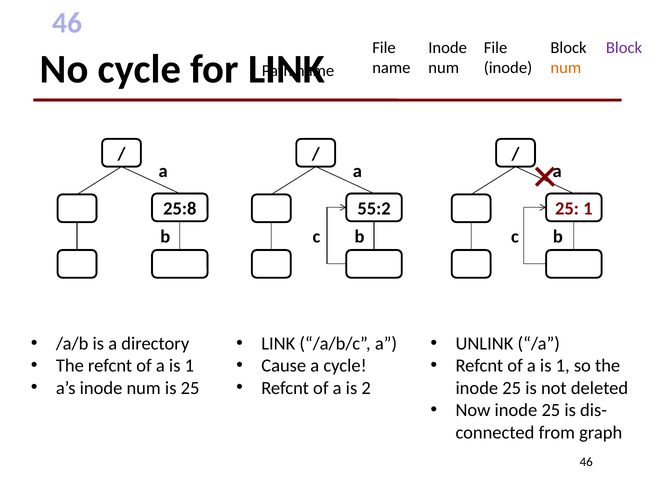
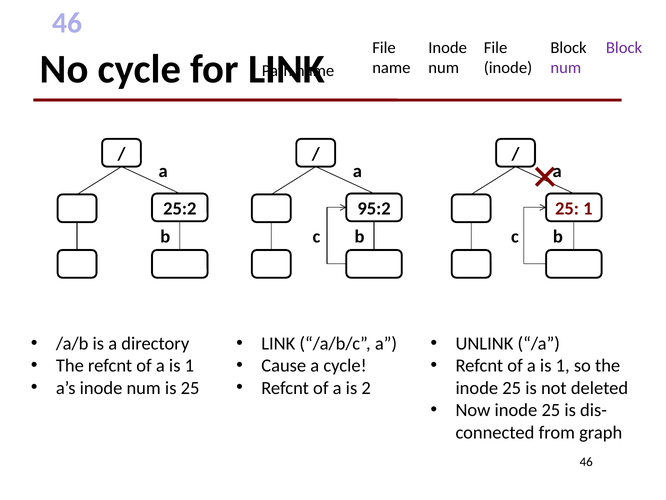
num colour: orange -> purple (566, 68)
25:8: 25:8 -> 25:2 (180, 208)
55:2: 55:2 -> 95:2 (374, 208)
